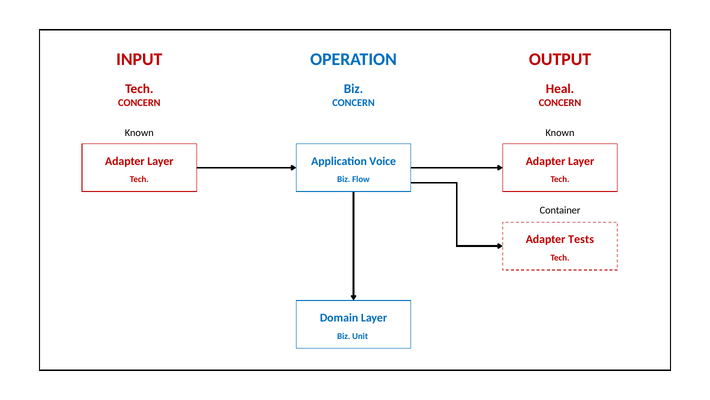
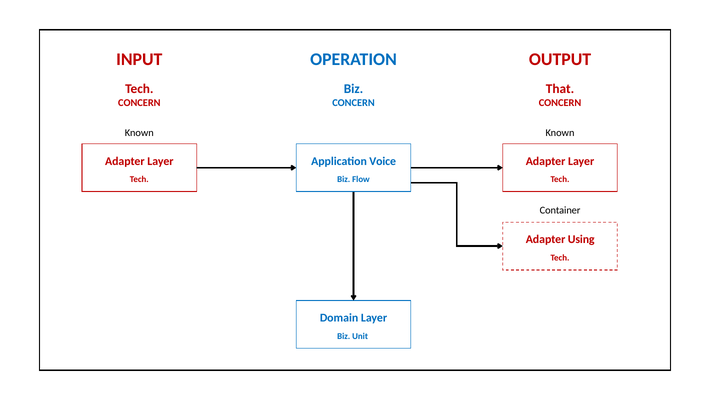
Heal: Heal -> That (560, 89)
Tests: Tests -> Using (581, 239)
